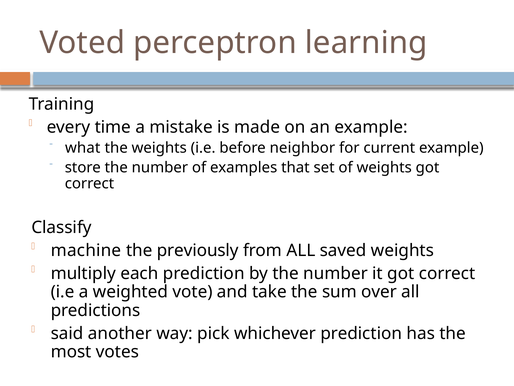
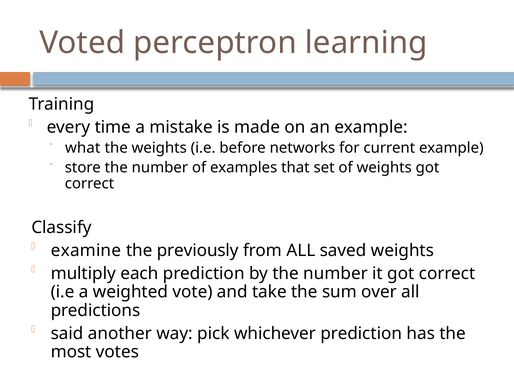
neighbor: neighbor -> networks (302, 148)
machine: machine -> examine (86, 250)
